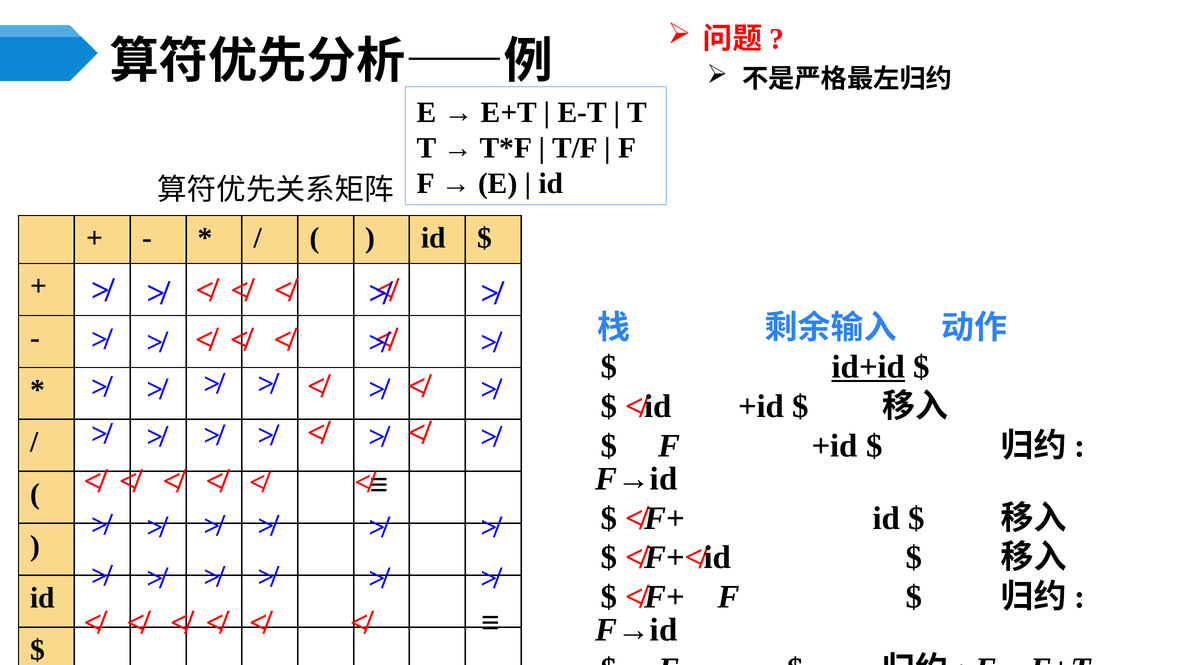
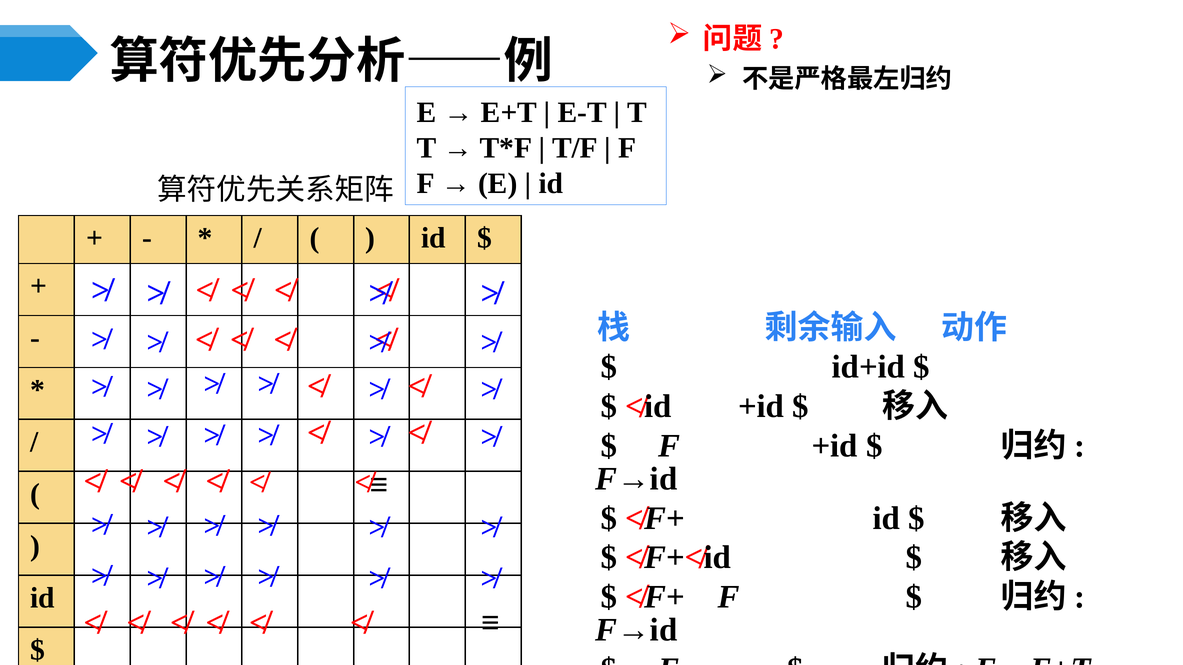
id+id underline: present -> none (868, 367)
